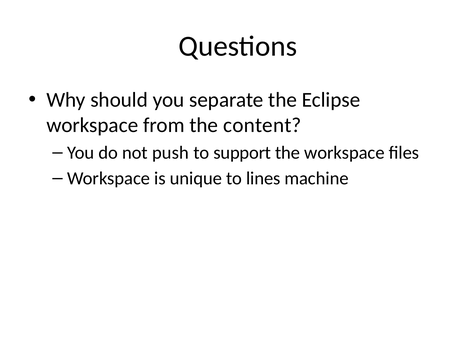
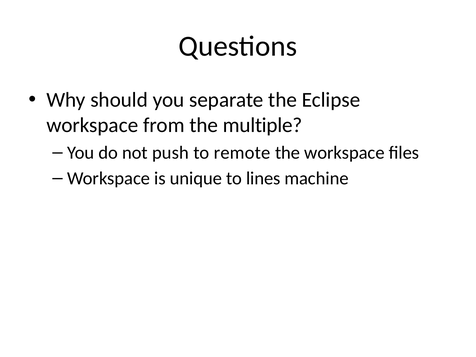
content: content -> multiple (263, 125)
support: support -> remote (242, 153)
